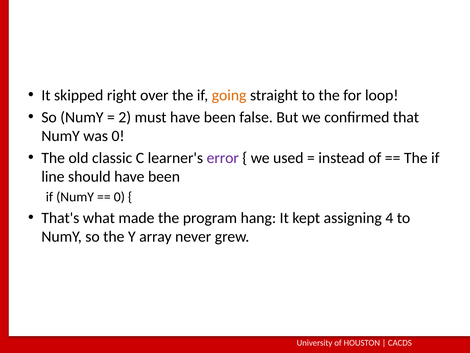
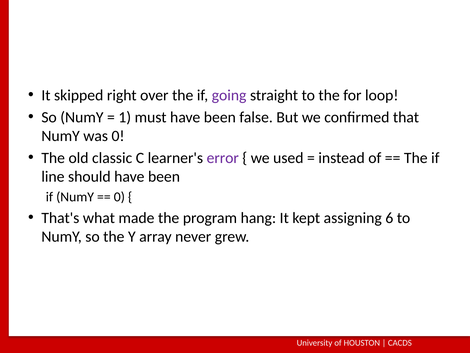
going colour: orange -> purple (229, 95)
2: 2 -> 1 (125, 117)
4: 4 -> 6 (389, 218)
